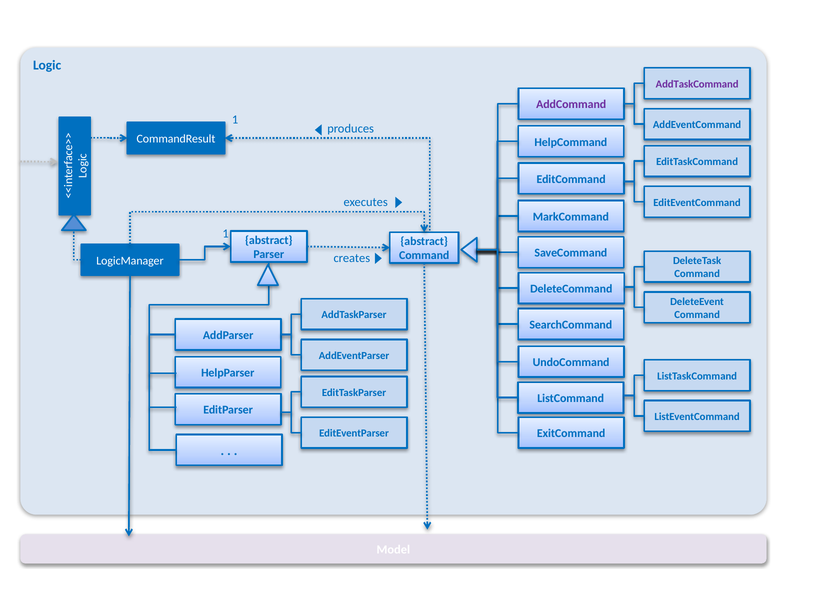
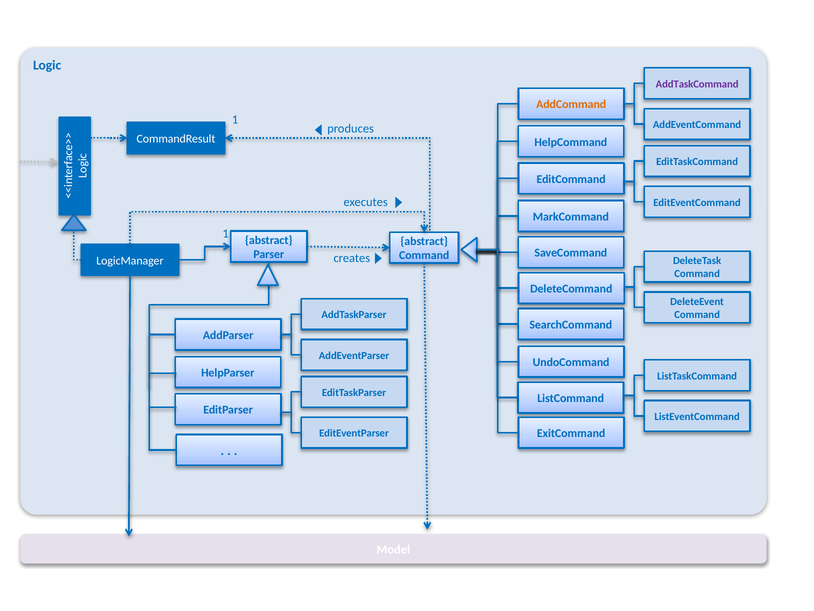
AddCommand colour: purple -> orange (571, 104)
